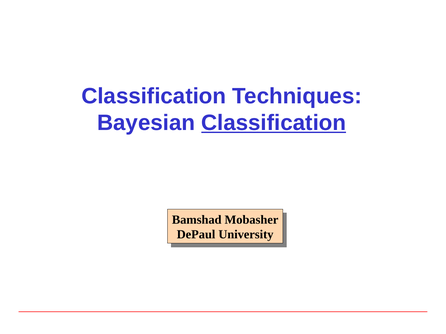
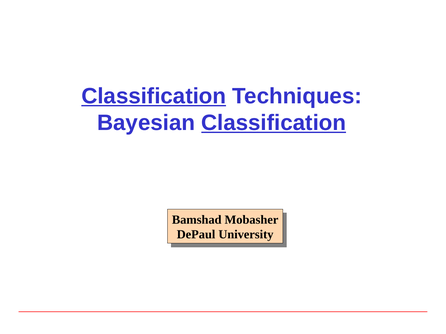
Classification underline: none -> present (154, 96)
